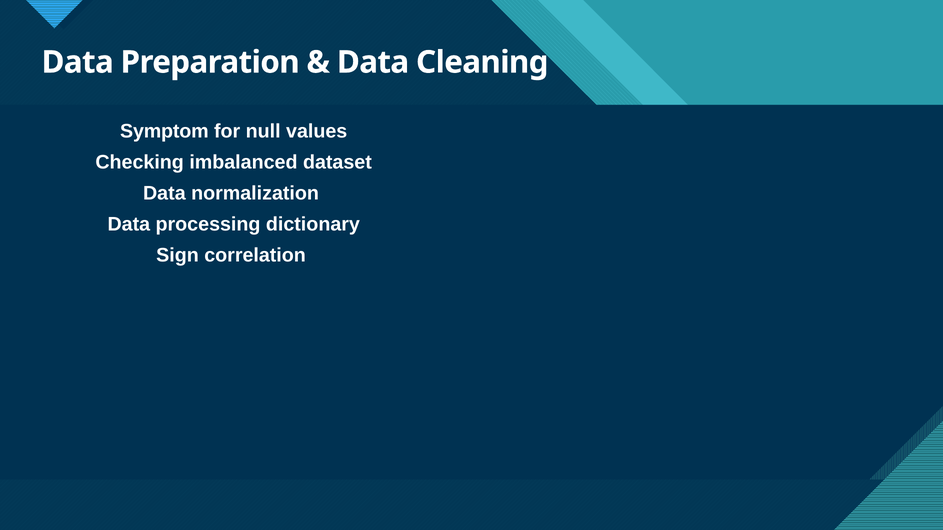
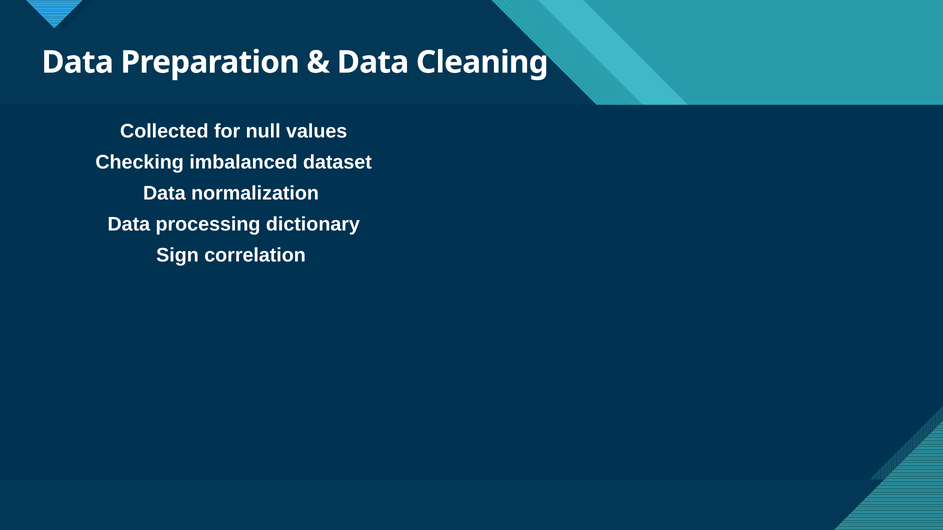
Symptom: Symptom -> Collected (164, 131)
